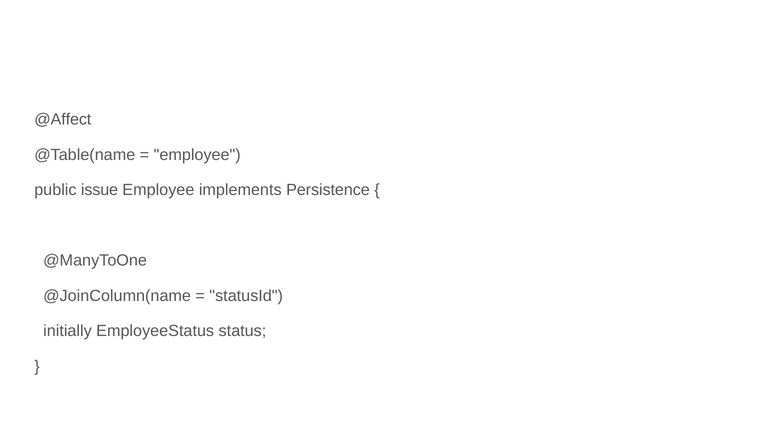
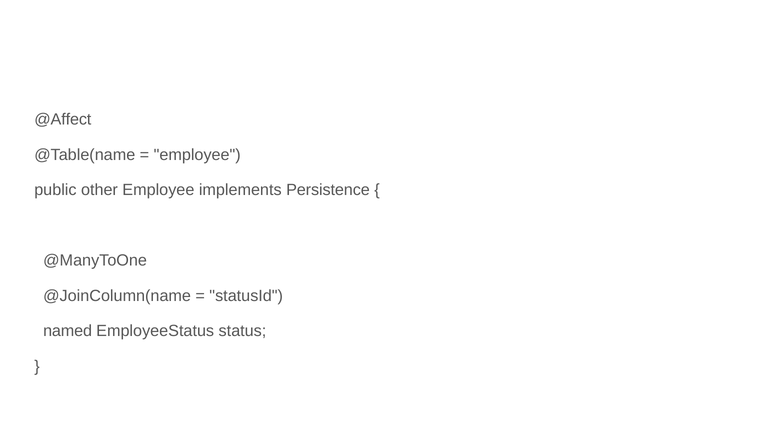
issue: issue -> other (99, 190)
initially: initially -> named (68, 331)
